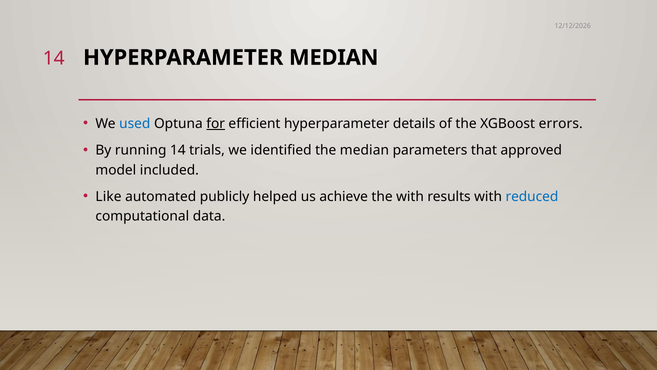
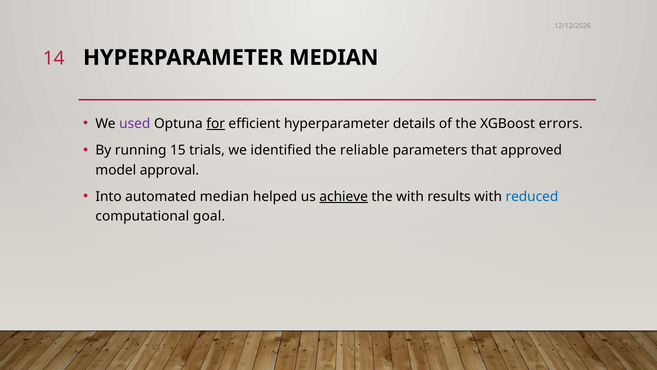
used colour: blue -> purple (135, 124)
running 14: 14 -> 15 (178, 150)
the median: median -> reliable (364, 150)
included: included -> approval (169, 170)
Like: Like -> Into (109, 196)
automated publicly: publicly -> median (225, 196)
achieve underline: none -> present (344, 196)
data: data -> goal (209, 216)
